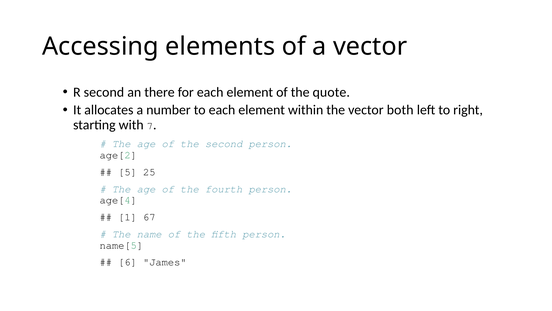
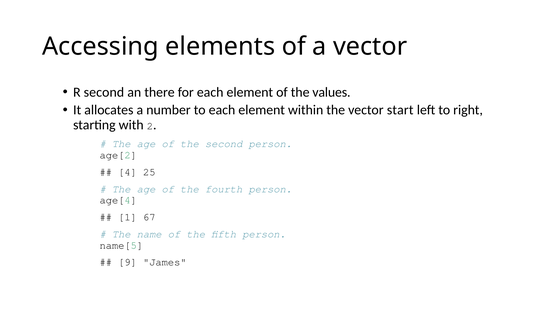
quote: quote -> values (331, 92)
both: both -> start (400, 110)
7: 7 -> 2 (150, 126)
5: 5 -> 4 (128, 172)
6: 6 -> 9 (128, 262)
